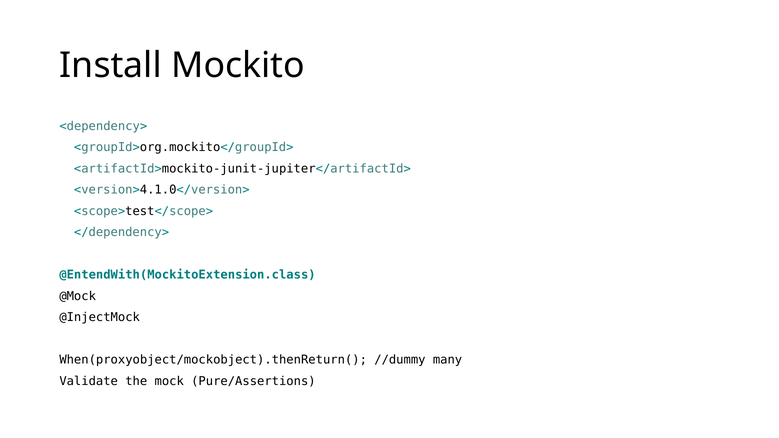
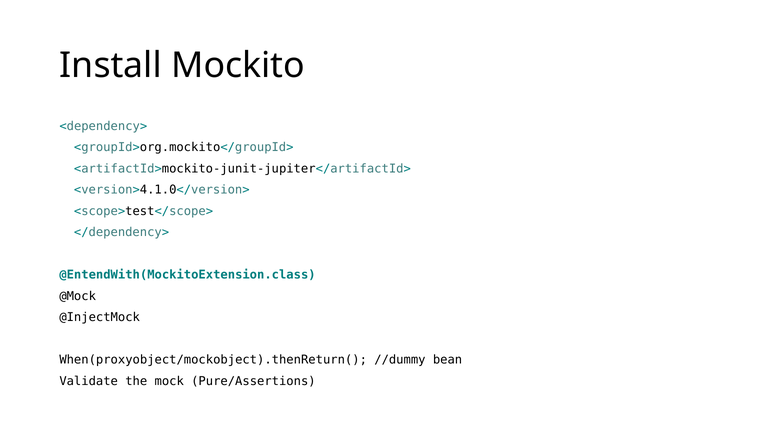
many: many -> bean (448, 360)
